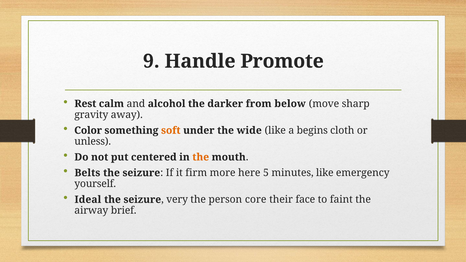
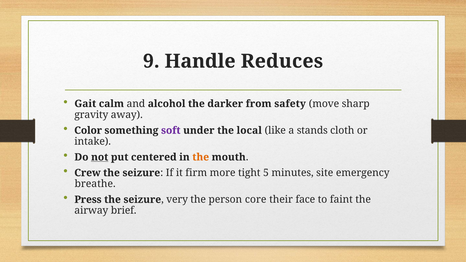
Promote: Promote -> Reduces (282, 61)
Rest: Rest -> Gait (85, 104)
below: below -> safety (290, 104)
soft colour: orange -> purple (171, 130)
wide: wide -> local (249, 130)
begins: begins -> stands (312, 130)
unless: unless -> intake (93, 141)
not underline: none -> present (100, 157)
Belts: Belts -> Crew (87, 173)
here: here -> tight (249, 173)
minutes like: like -> site (325, 173)
yourself: yourself -> breathe (95, 184)
Ideal: Ideal -> Press (88, 200)
